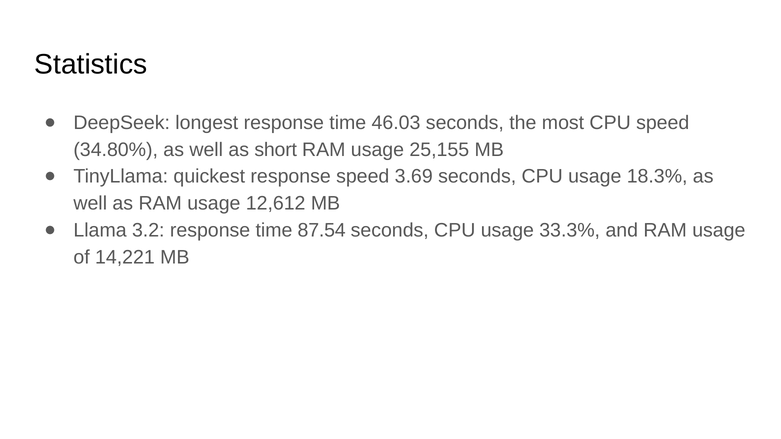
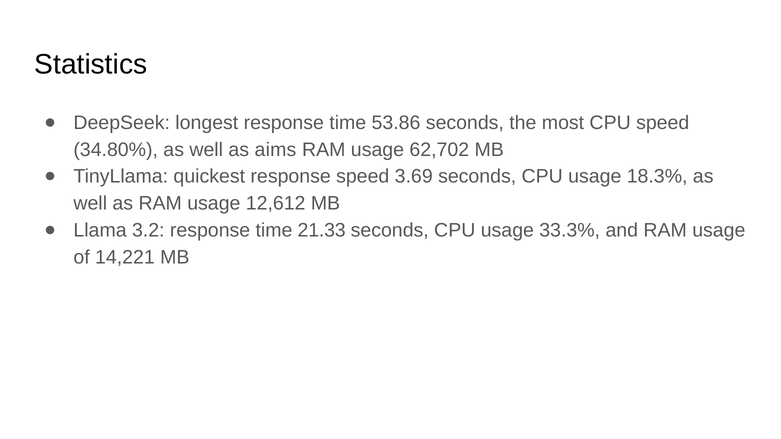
46.03: 46.03 -> 53.86 (396, 123)
short: short -> aims (275, 150)
25,155: 25,155 -> 62,702 (439, 150)
87.54: 87.54 -> 21.33 (322, 231)
